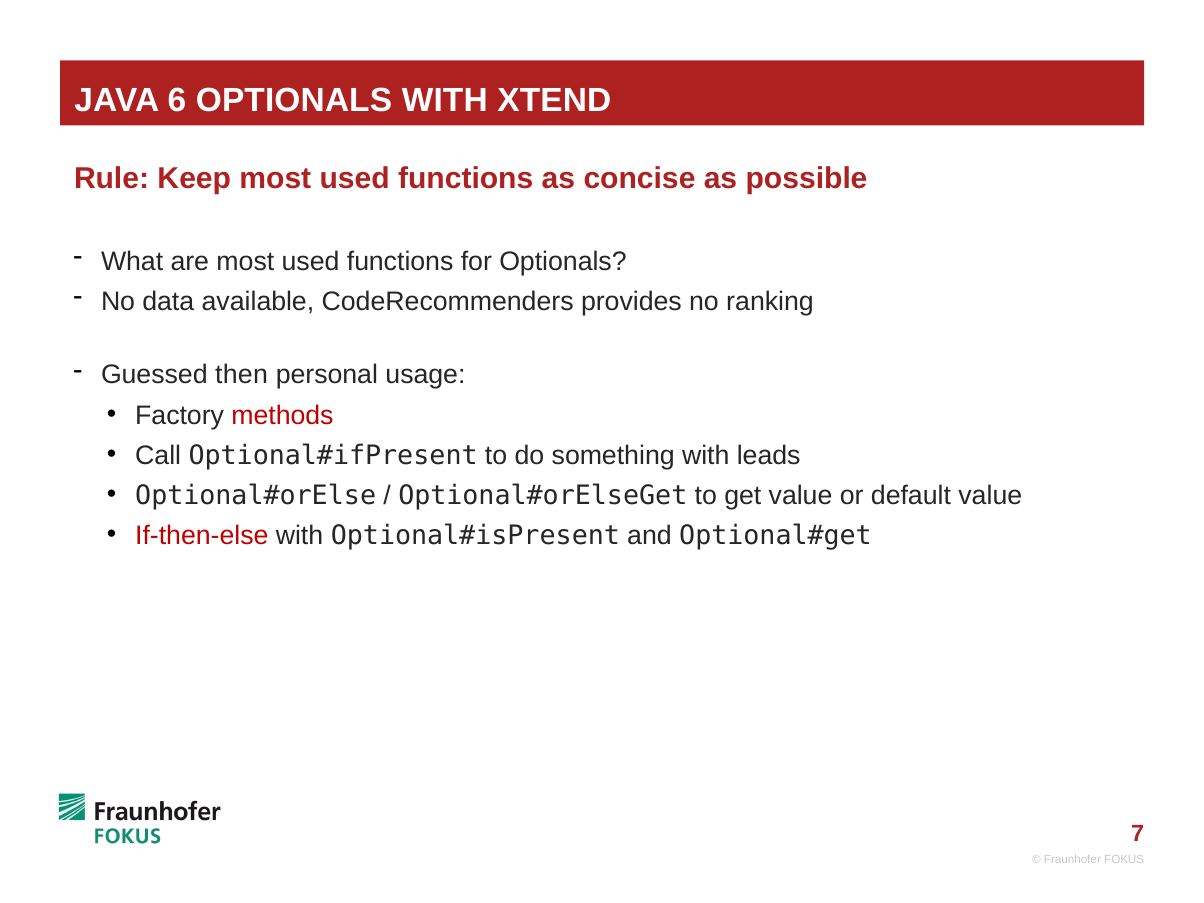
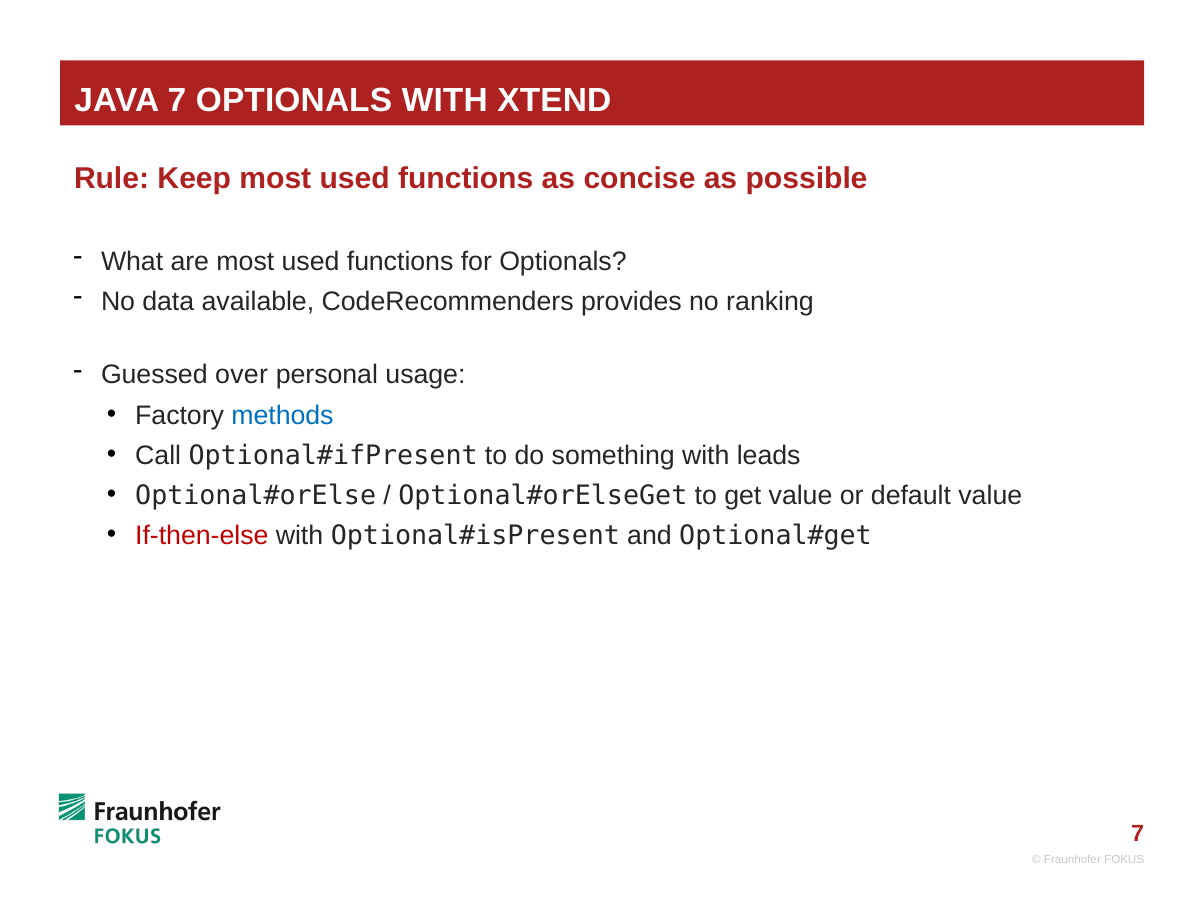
JAVA 6: 6 -> 7 (177, 100)
then: then -> over (242, 375)
methods colour: red -> blue (282, 415)
